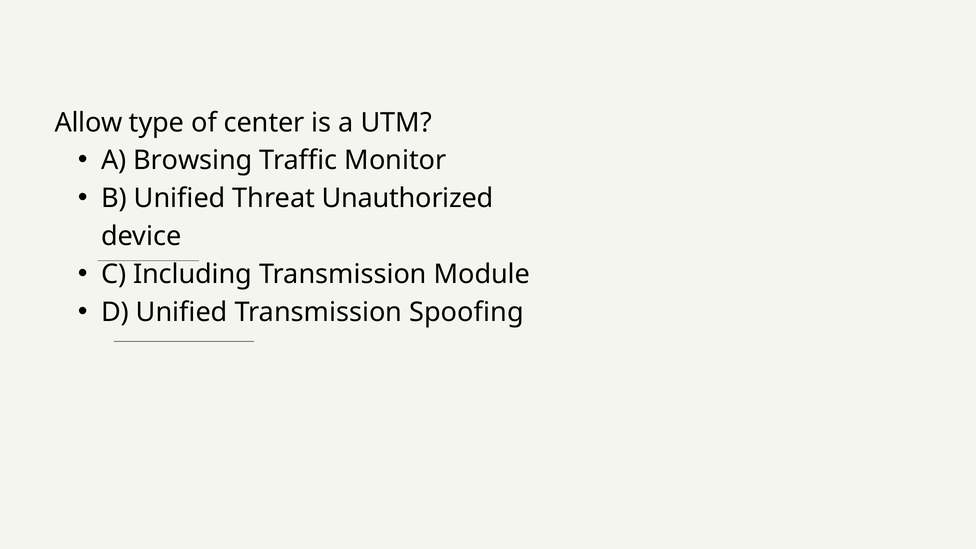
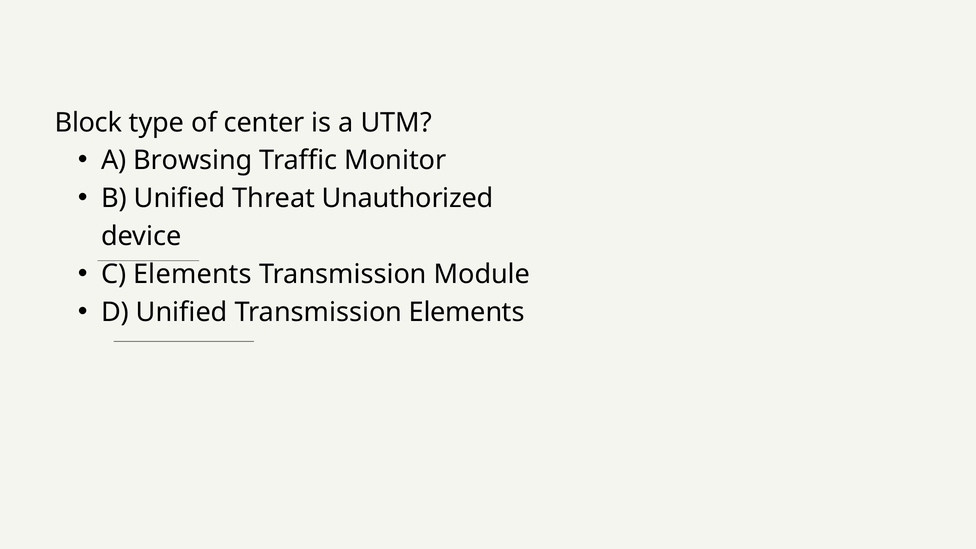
Allow: Allow -> Block (88, 123)
C Including: Including -> Elements (193, 274)
Transmission Spoofing: Spoofing -> Elements (467, 312)
